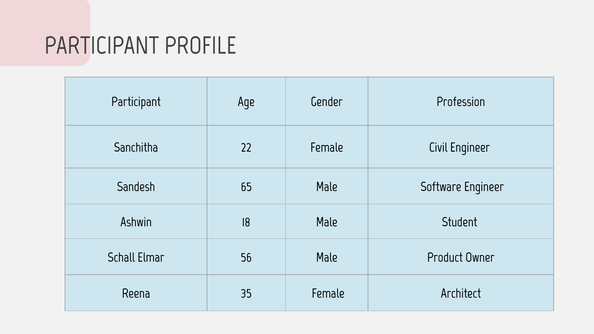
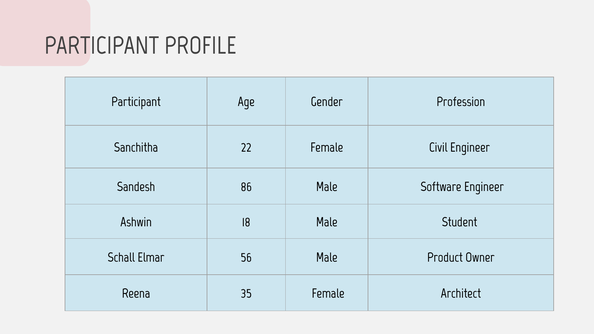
65: 65 -> 86 (246, 187)
